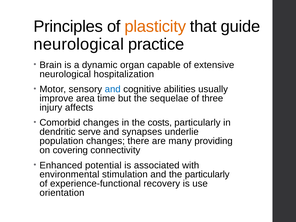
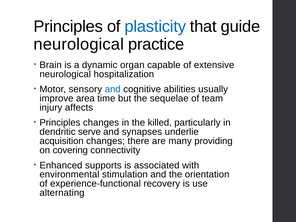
plasticity colour: orange -> blue (155, 27)
three: three -> team (212, 98)
Comorbid: Comorbid -> Principles (60, 123)
costs: costs -> killed (160, 123)
population: population -> acquisition (62, 141)
potential: potential -> supports (103, 165)
the particularly: particularly -> orientation (207, 174)
orientation: orientation -> alternating (62, 193)
